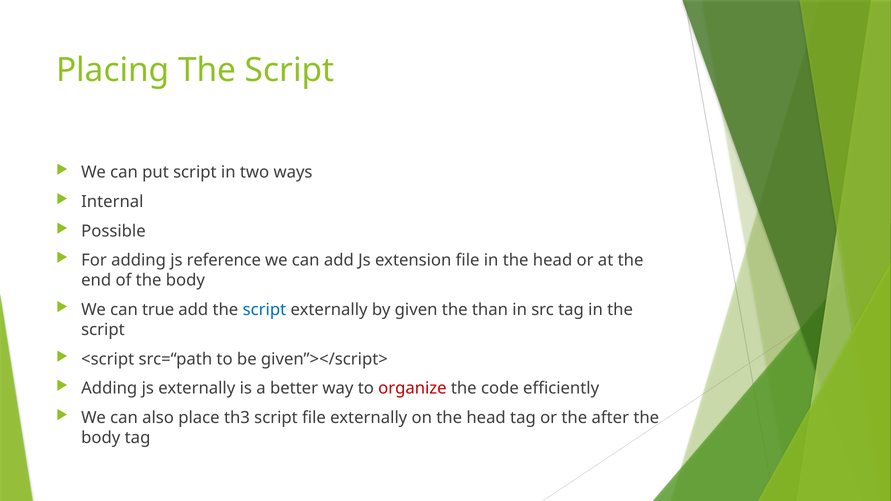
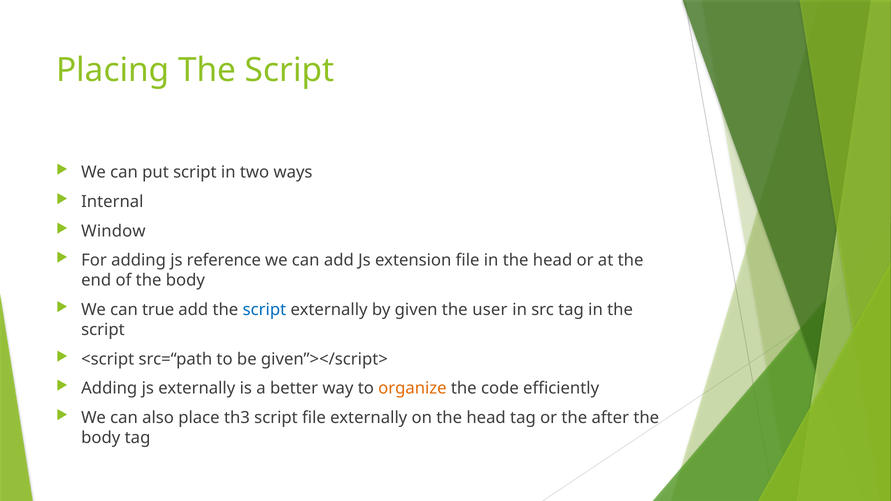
Possible: Possible -> Window (113, 231)
than: than -> user (490, 310)
organize colour: red -> orange (412, 389)
